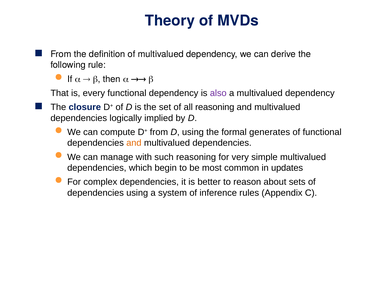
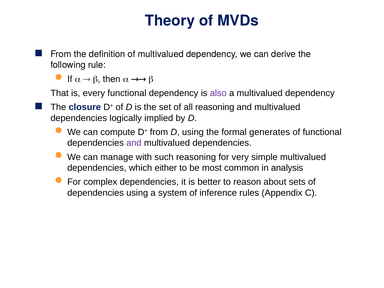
and colour: orange -> purple (134, 143)
begin: begin -> either (166, 168)
updates: updates -> analysis (287, 168)
